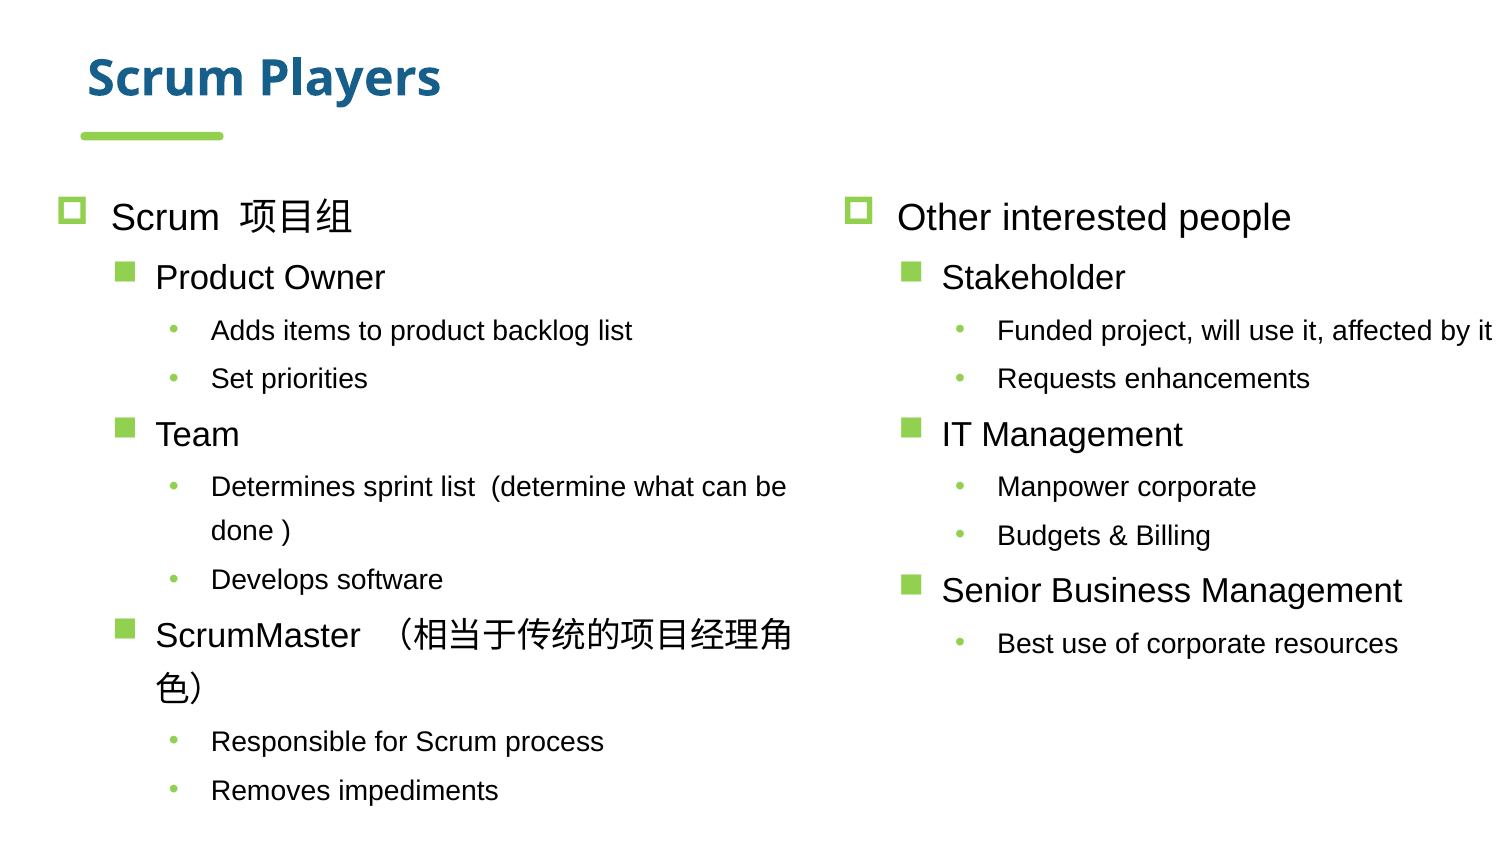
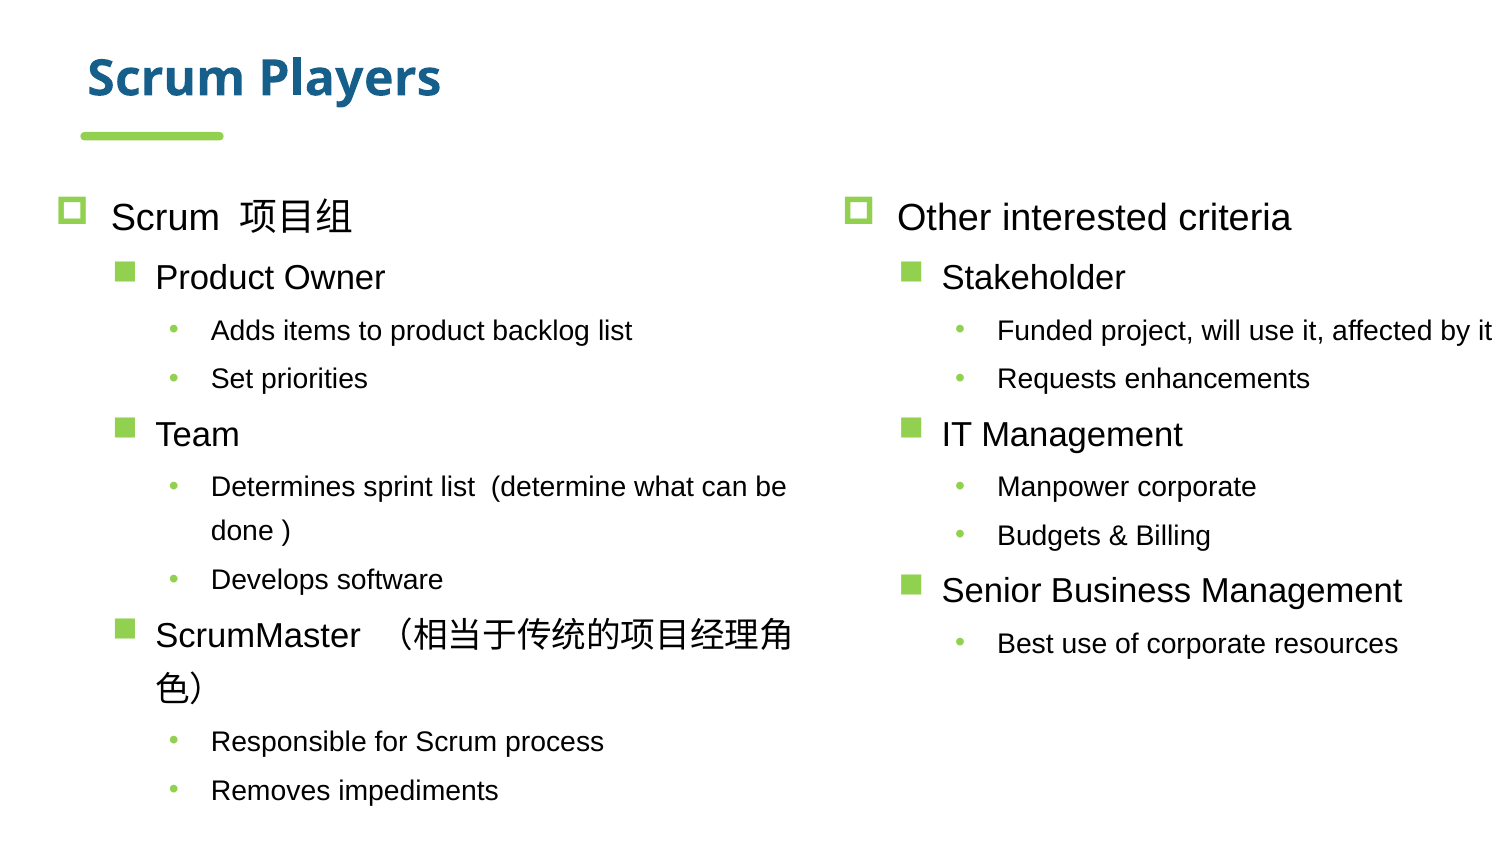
people: people -> criteria (1235, 218)
